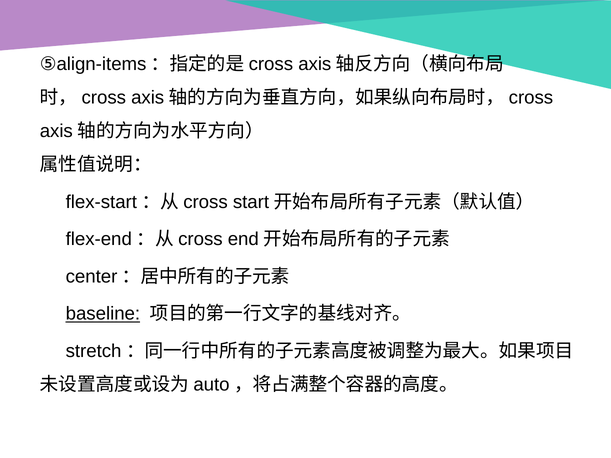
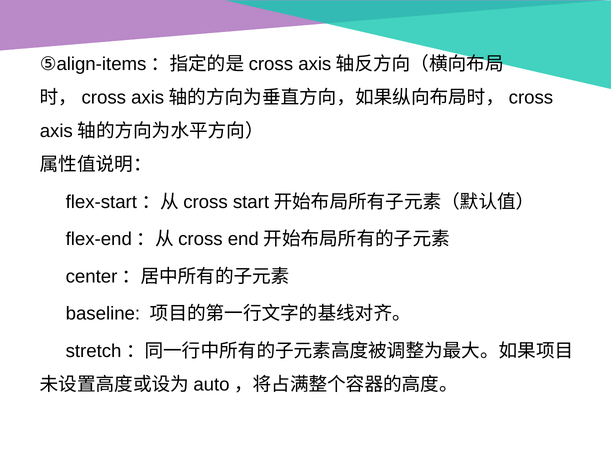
baseline underline: present -> none (103, 314)
